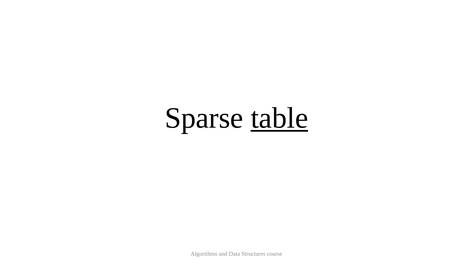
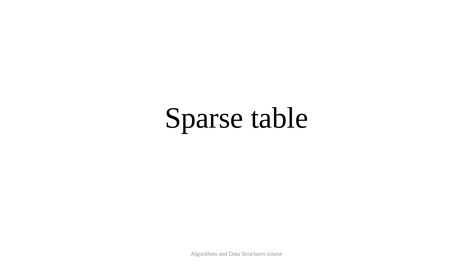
table underline: present -> none (279, 118)
